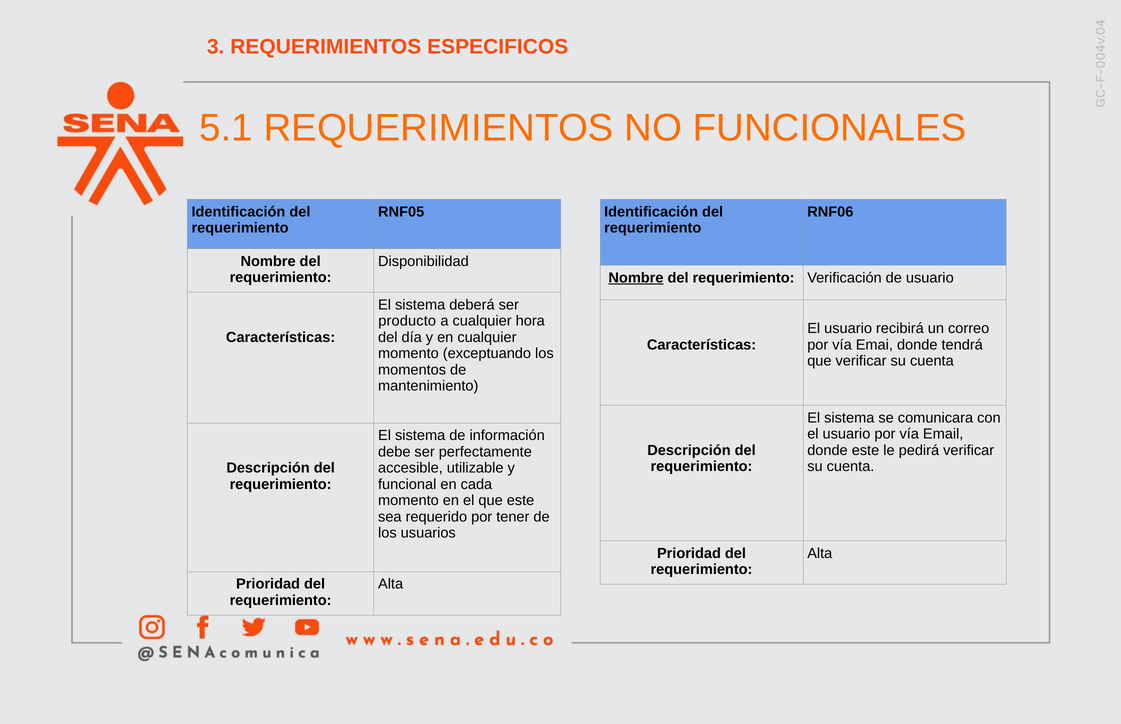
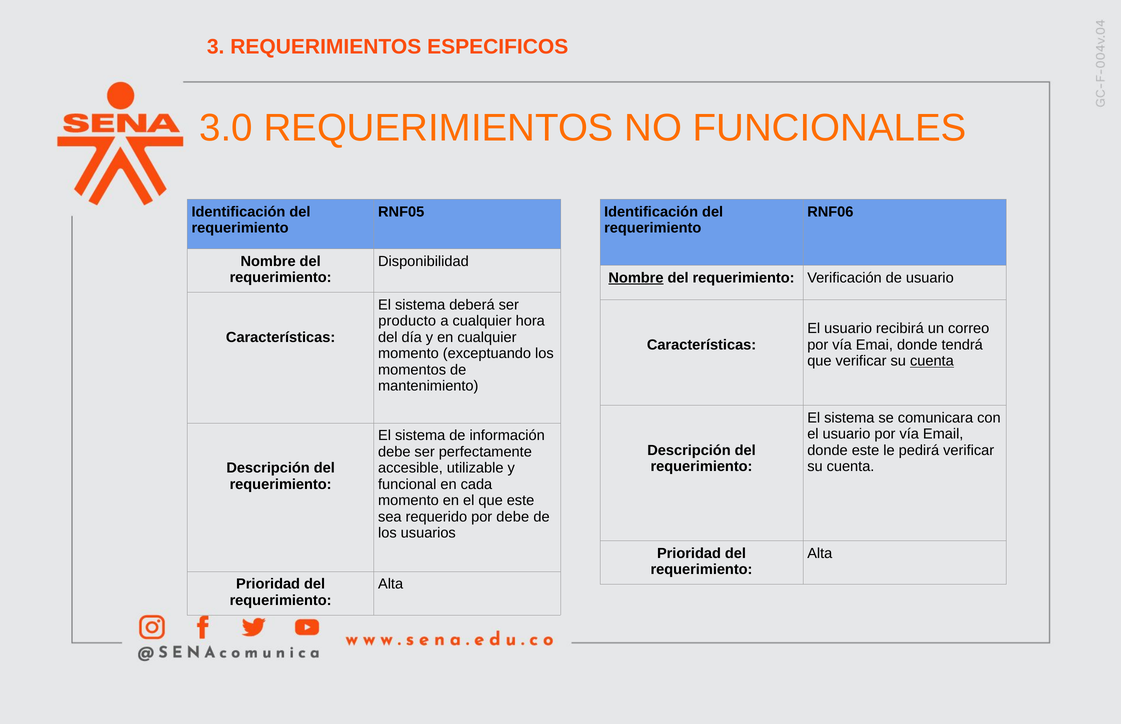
5.1: 5.1 -> 3.0 (226, 128)
cuenta underline: none -> present (932, 361)
por tener: tener -> debe (513, 517)
